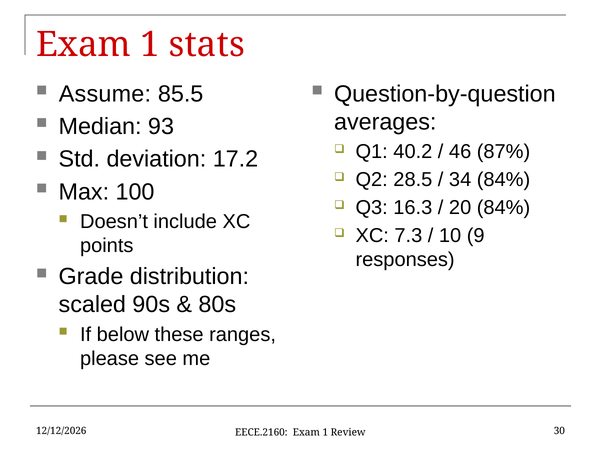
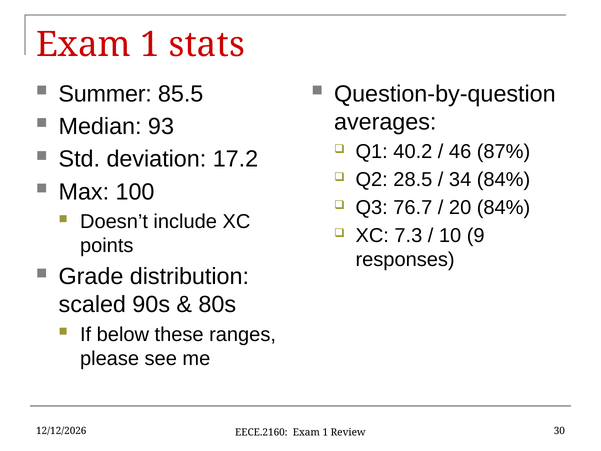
Assume: Assume -> Summer (105, 94)
16.3: 16.3 -> 76.7 (413, 208)
